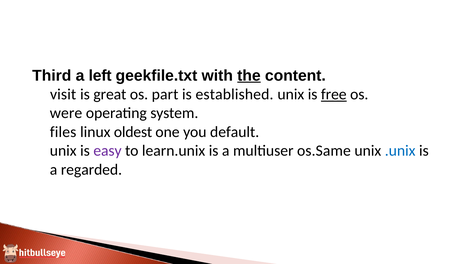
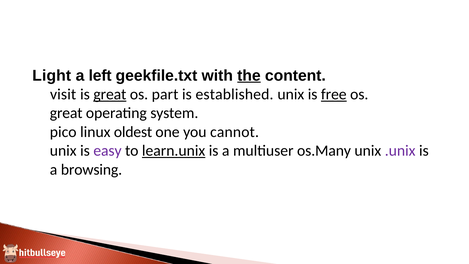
Third: Third -> Light (52, 76)
great underline: none -> present (110, 94)
were: were -> great (66, 113)
files: files -> pico (63, 132)
default: default -> cannot (235, 132)
learn.unix underline: none -> present (174, 151)
os.Same: os.Same -> os.Many (324, 151)
.unix colour: blue -> purple (400, 151)
regarded: regarded -> browsing (91, 169)
